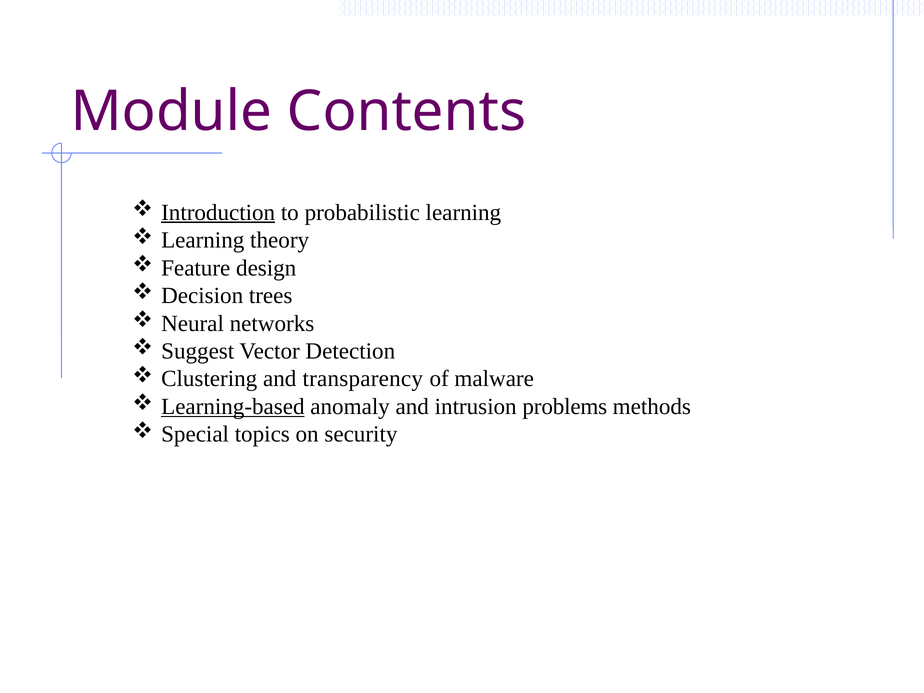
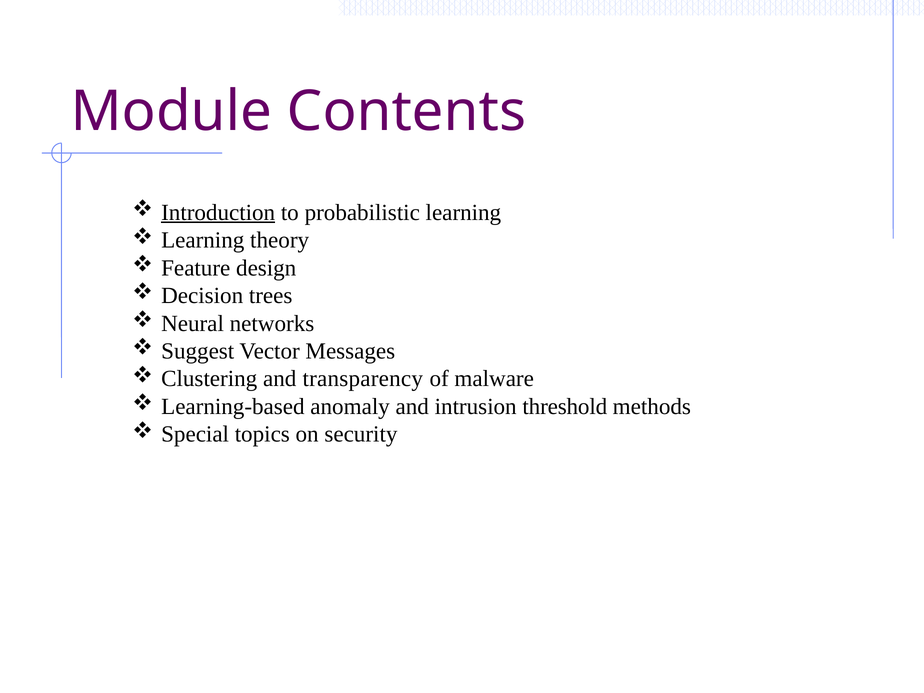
Detection: Detection -> Messages (350, 351)
Learning-based underline: present -> none (233, 407)
problems: problems -> threshold (565, 407)
